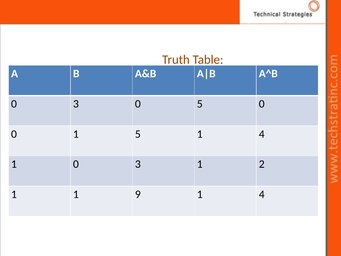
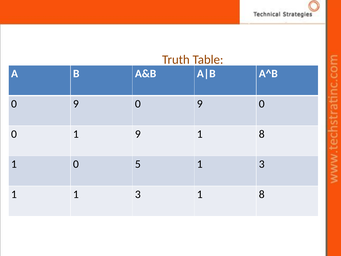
3: 3 -> 9 (76, 104)
5: 5 -> 9 (200, 104)
1 5: 5 -> 9 (138, 134)
4: 4 -> 8 (262, 134)
1 0 3: 3 -> 5 (138, 164)
2: 2 -> 3 (262, 164)
1 1 9: 9 -> 3 (138, 194)
4: 4 -> 8 (262, 194)
